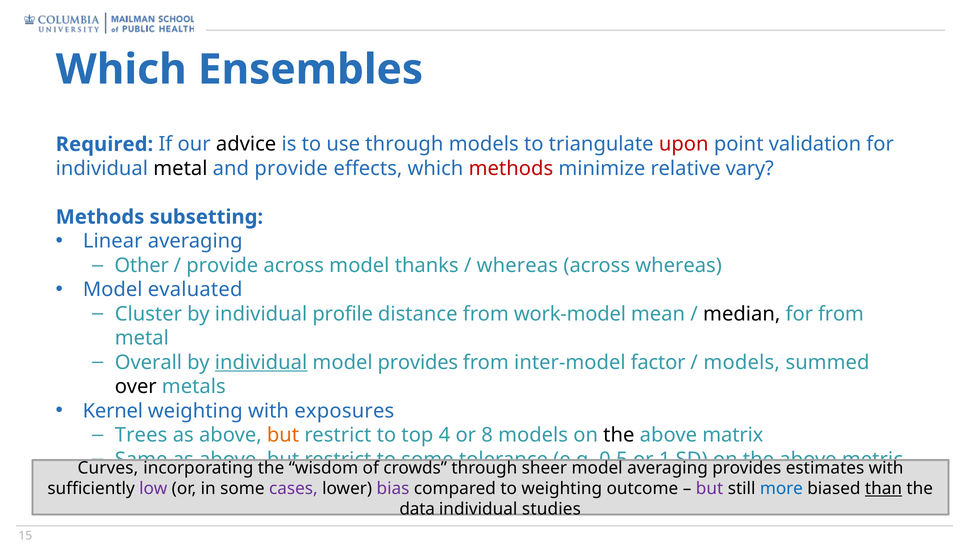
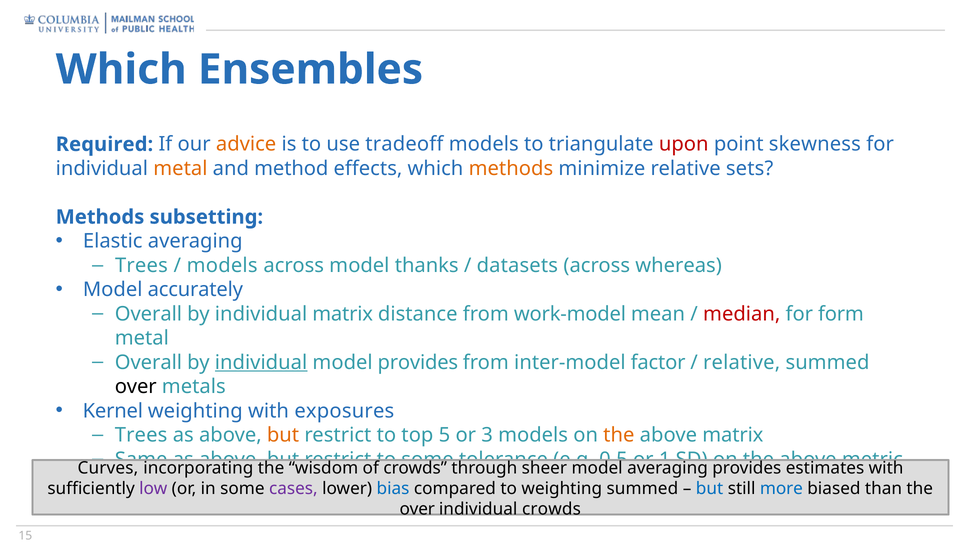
advice colour: black -> orange (246, 144)
use through: through -> tradeoff (404, 144)
validation: validation -> skewness (815, 144)
metal colour: black -> orange (180, 169)
and provide: provide -> method (291, 169)
methods colour: red -> orange (511, 169)
vary: vary -> sets (750, 169)
Linear: Linear -> Elastic (113, 241)
Other: Other -> Trees (141, 266)
provide: provide -> models (222, 266)
whereas: whereas -> datasets (517, 266)
evaluated: evaluated -> accurately (195, 290)
Cluster: Cluster -> Overall (148, 314)
individual profile: profile -> matrix (343, 314)
median colour: black -> red (742, 314)
for from: from -> form (841, 314)
models: models -> relative (742, 362)
4: 4 -> 5 (444, 435)
8: 8 -> 3 (487, 435)
the colour: black -> orange (619, 435)
bias colour: purple -> blue (393, 489)
weighting outcome: outcome -> summed (642, 489)
but colour: purple -> blue (710, 489)
than underline: present -> none (884, 489)
data: data -> over (417, 509)
individual studies: studies -> crowds (551, 509)
